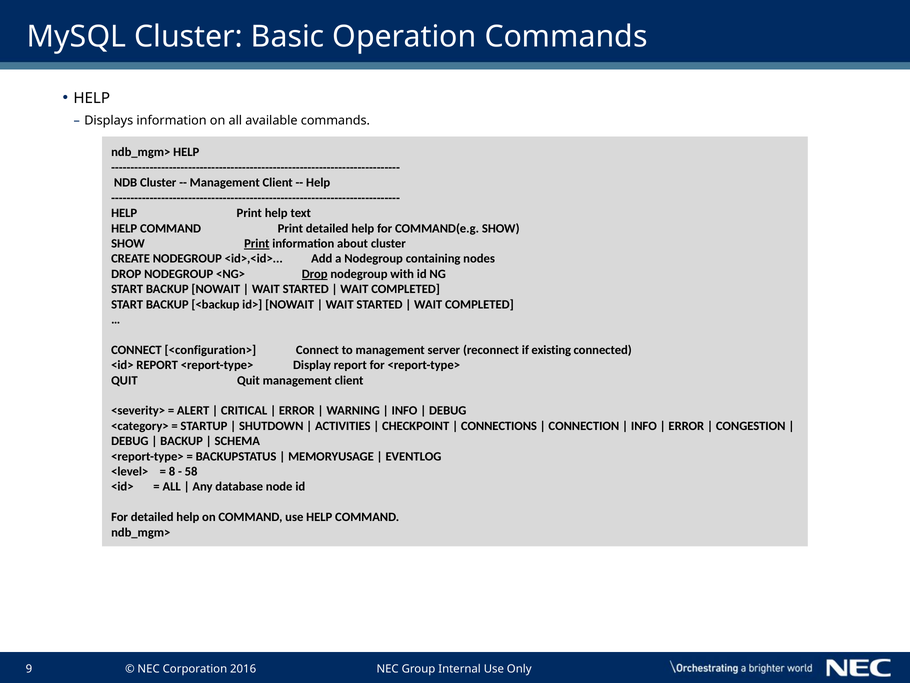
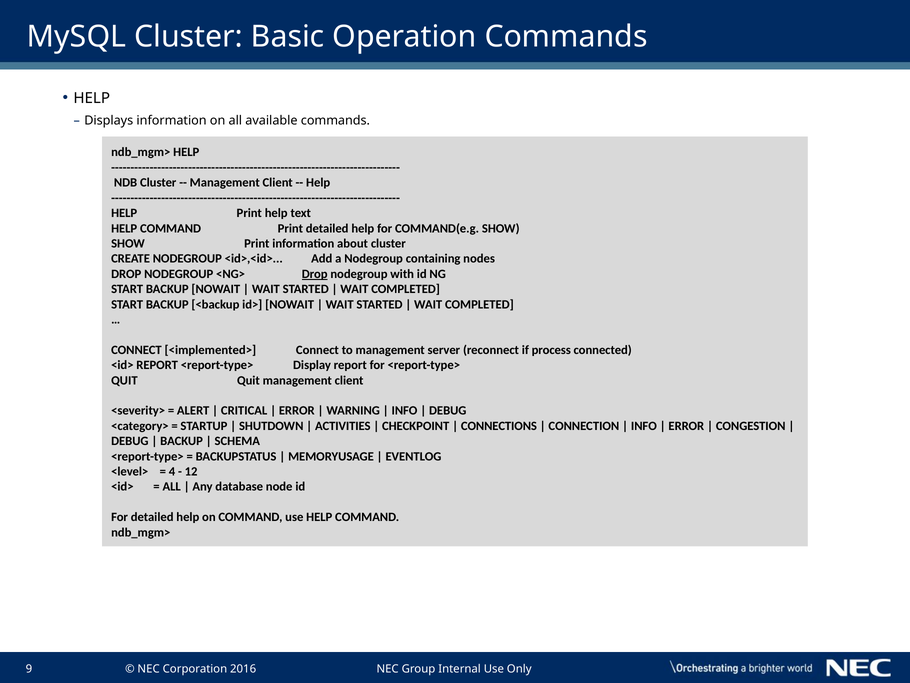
Print underline: present -> none (257, 243)
<configuration>: <configuration> -> <implemented> (210, 350)
existing: existing -> process (551, 350)
8: 8 -> 4 (172, 471)
58: 58 -> 12 (191, 471)
